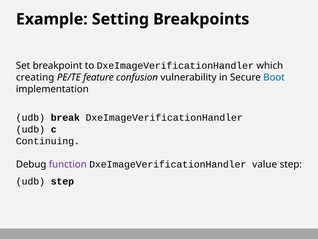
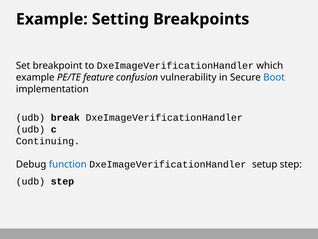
creating: creating -> example (35, 77)
function colour: purple -> blue (68, 164)
value: value -> setup (265, 164)
